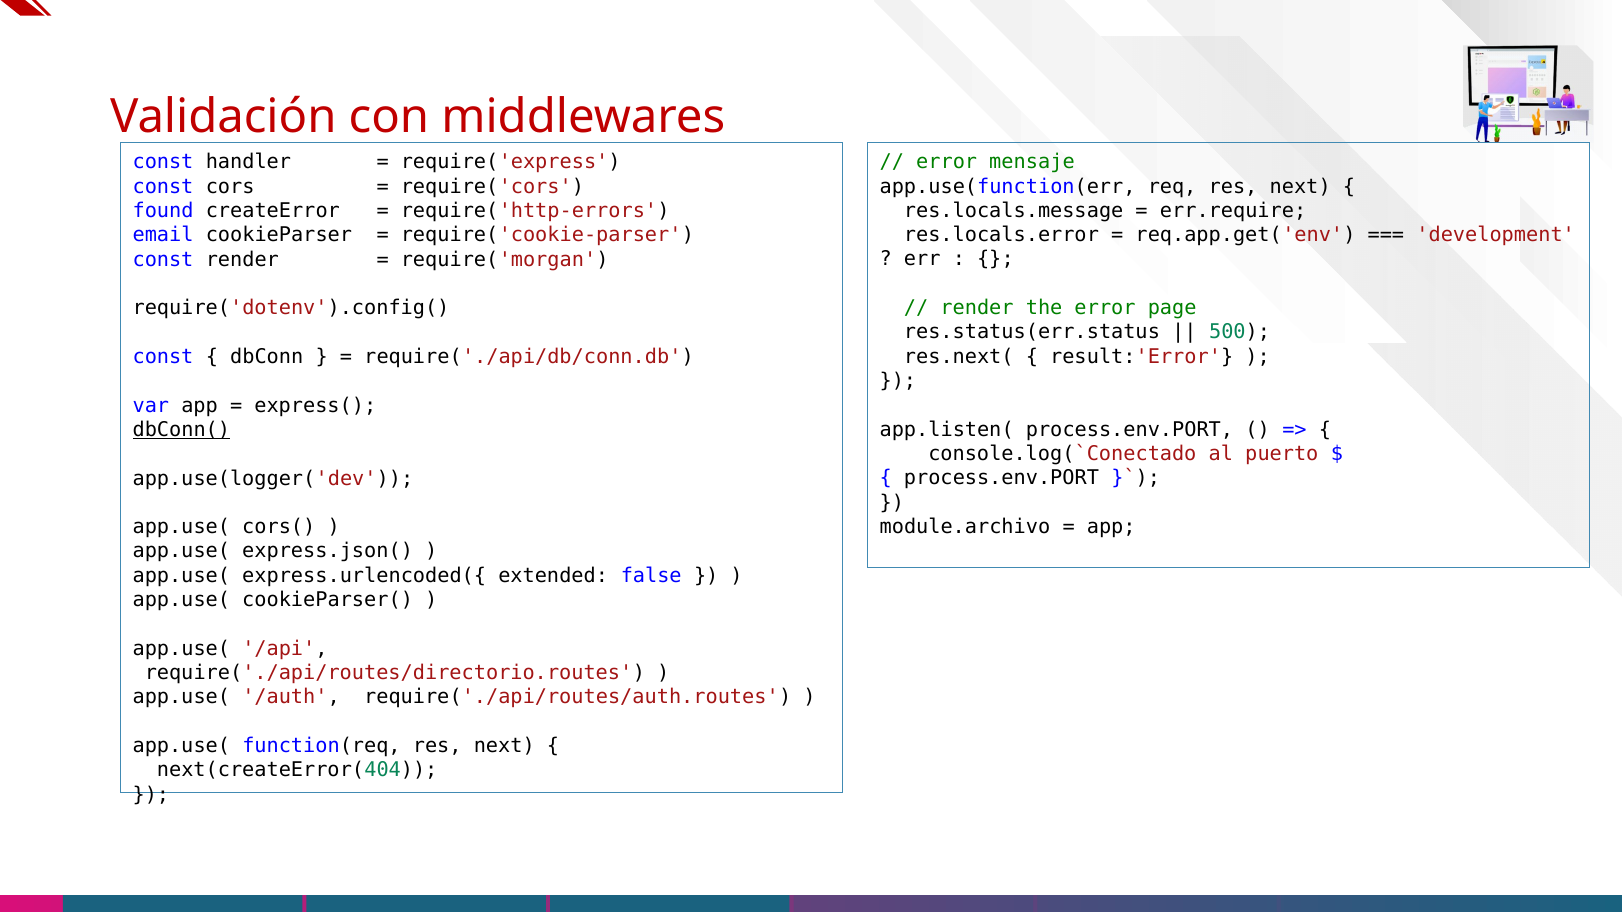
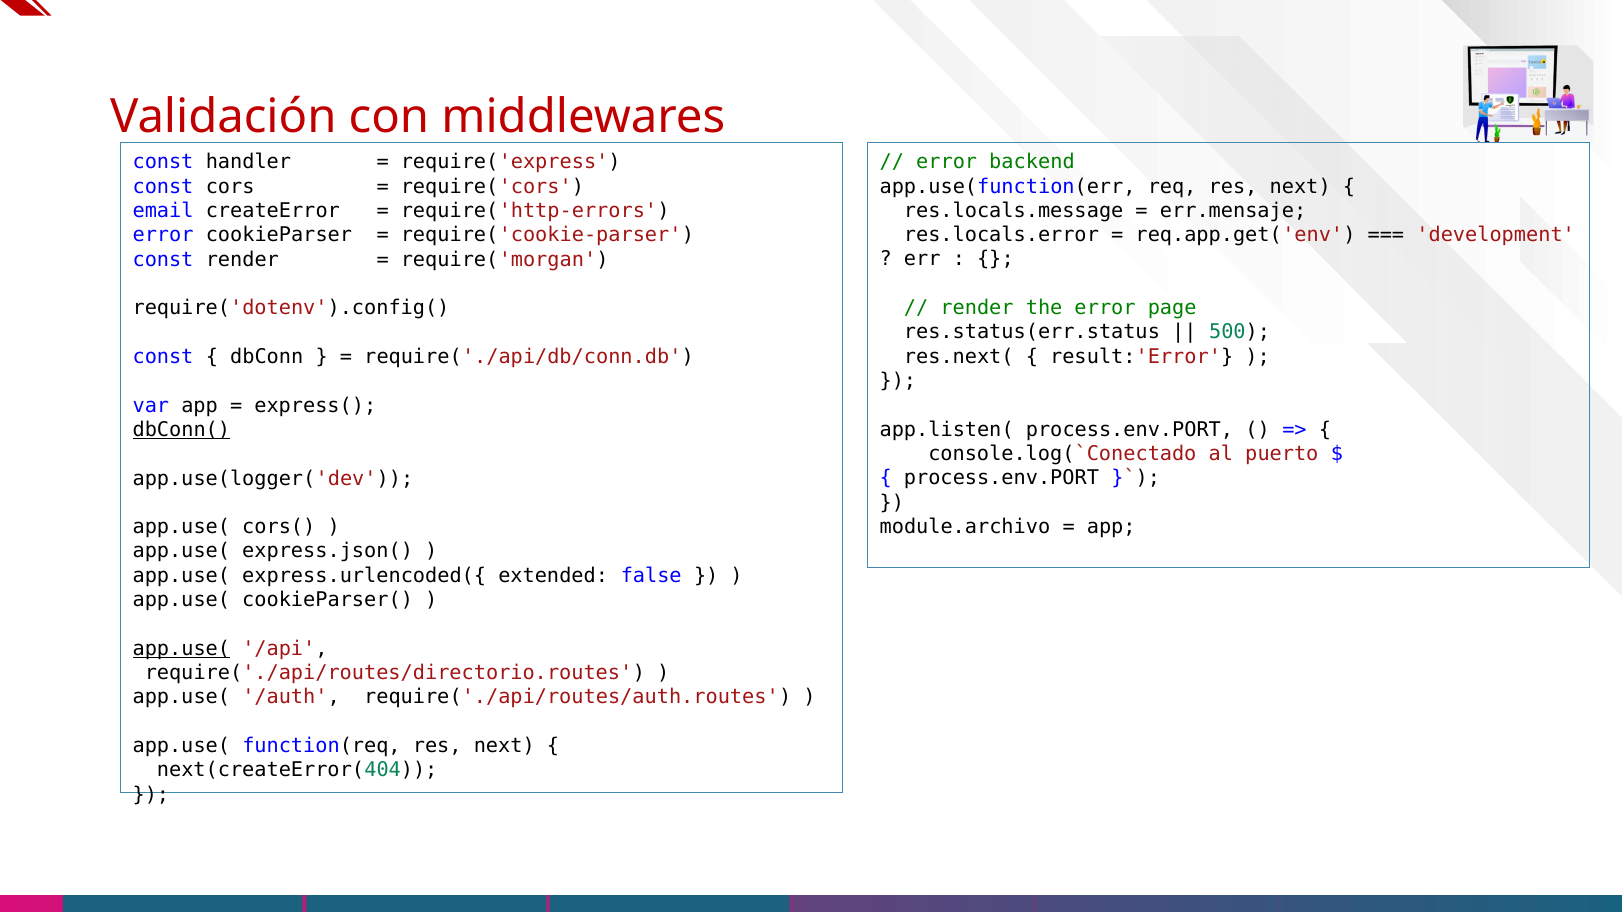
mensaje: mensaje -> backend (1032, 162)
err.require: err.require -> err.mensaje (1233, 211)
found: found -> email (163, 211)
email: email -> error (163, 235)
app.use( underline: none -> present (181, 649)
